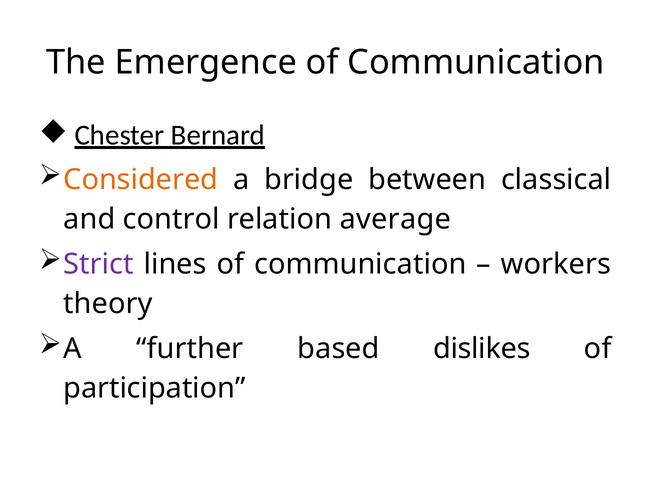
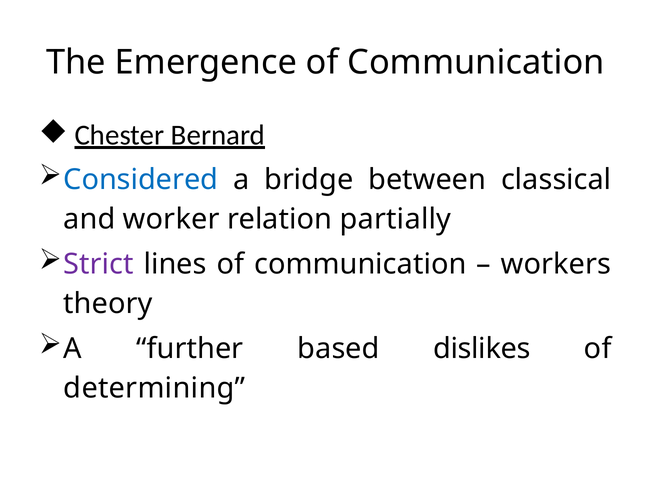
Considered colour: orange -> blue (141, 180)
control: control -> worker (171, 219)
average: average -> partially (395, 219)
participation: participation -> determining (154, 388)
